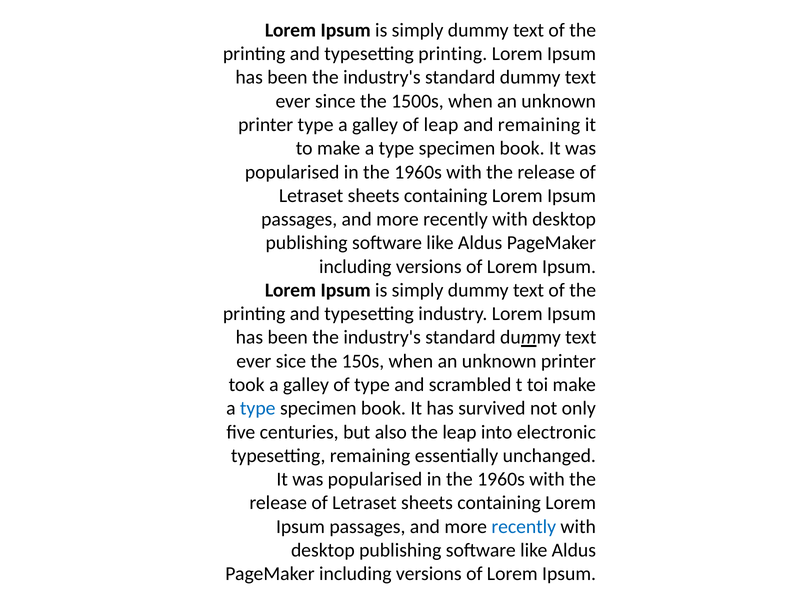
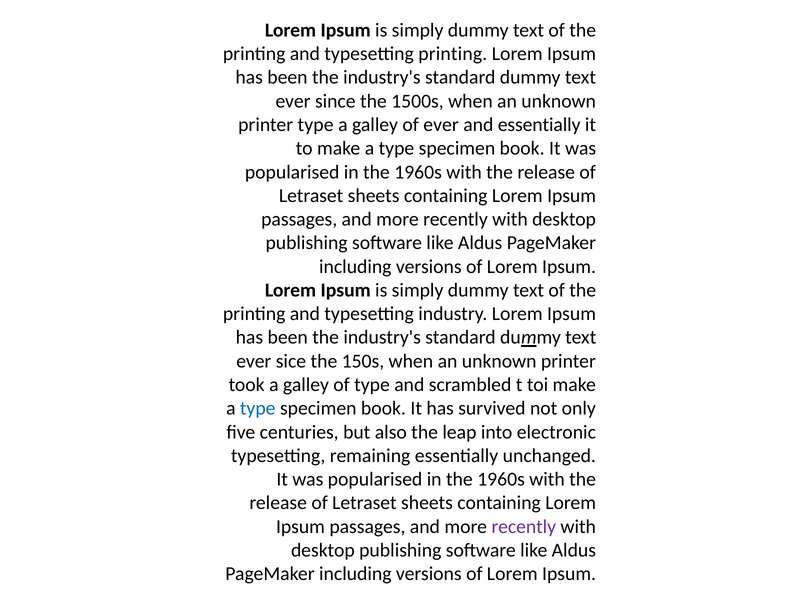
of leap: leap -> ever (441, 125)
and remaining: remaining -> essentially (539, 125)
recently colour: blue -> purple (524, 527)
